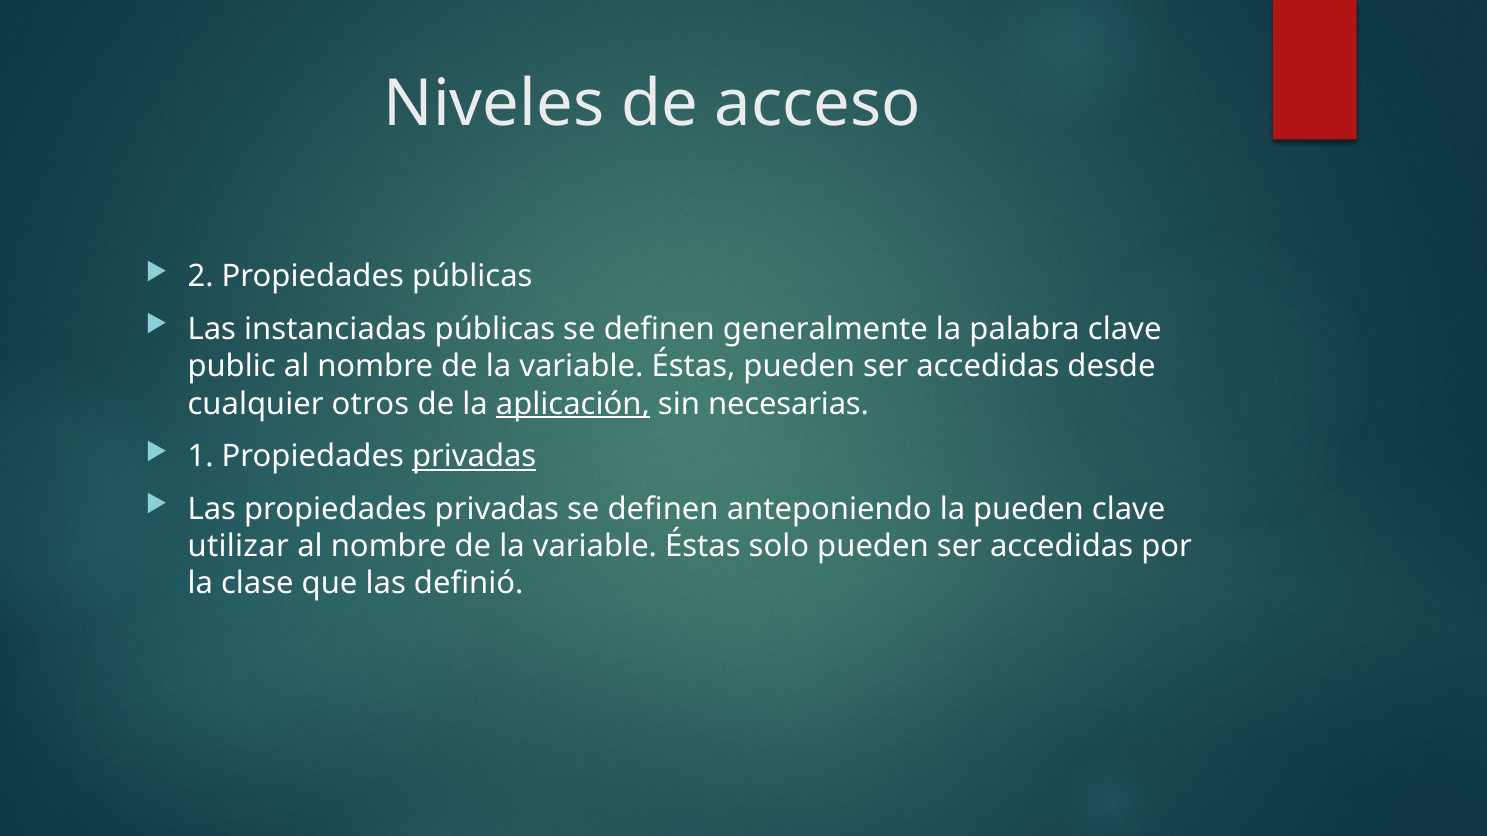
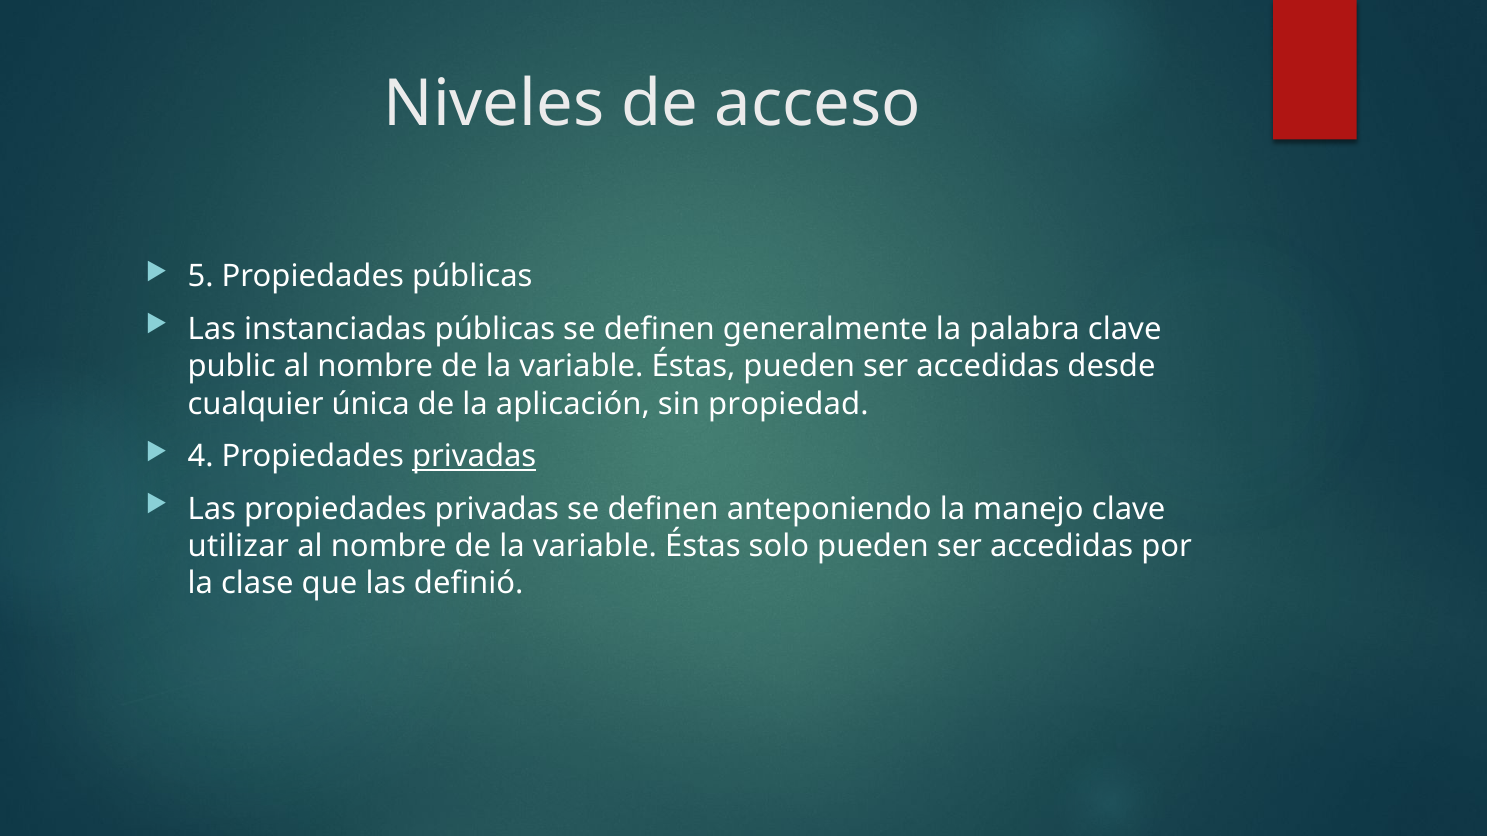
2: 2 -> 5 (201, 277)
otros: otros -> única (371, 404)
aplicación underline: present -> none (573, 404)
necesarias: necesarias -> propiedad (788, 404)
1: 1 -> 4 (201, 457)
la pueden: pueden -> manejo (1028, 509)
